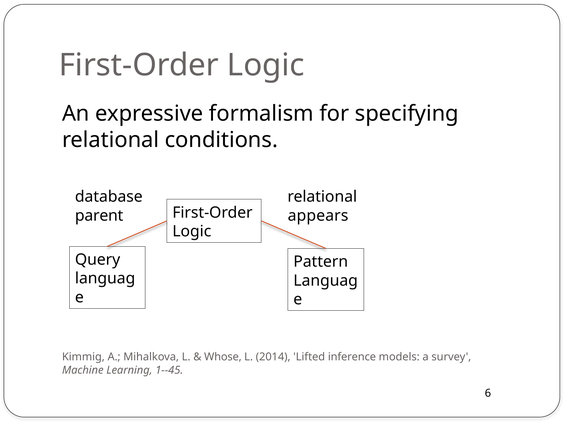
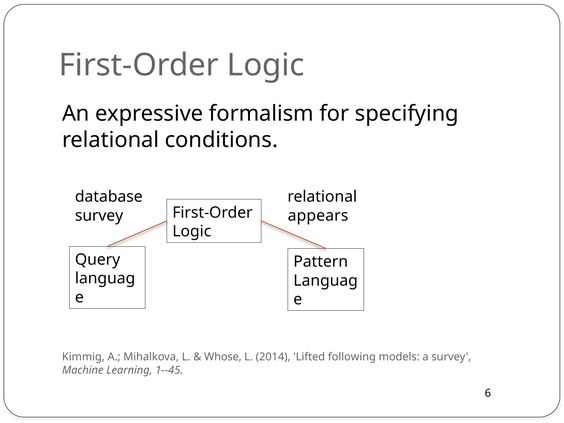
parent: parent -> survey (99, 216)
inference: inference -> following (352, 357)
